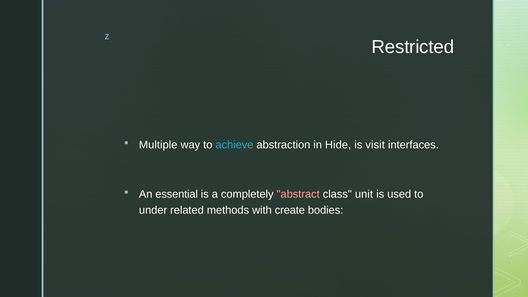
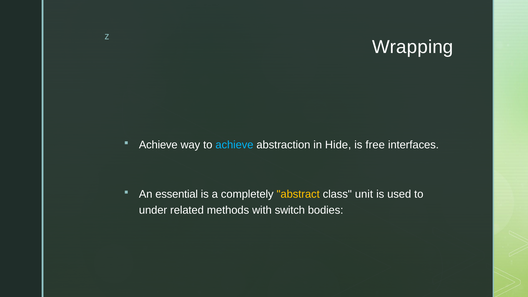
Restricted: Restricted -> Wrapping (413, 47)
Multiple: Multiple -> Achieve (158, 145)
visit: visit -> free (375, 145)
abstract colour: pink -> yellow (298, 194)
create: create -> switch (290, 210)
